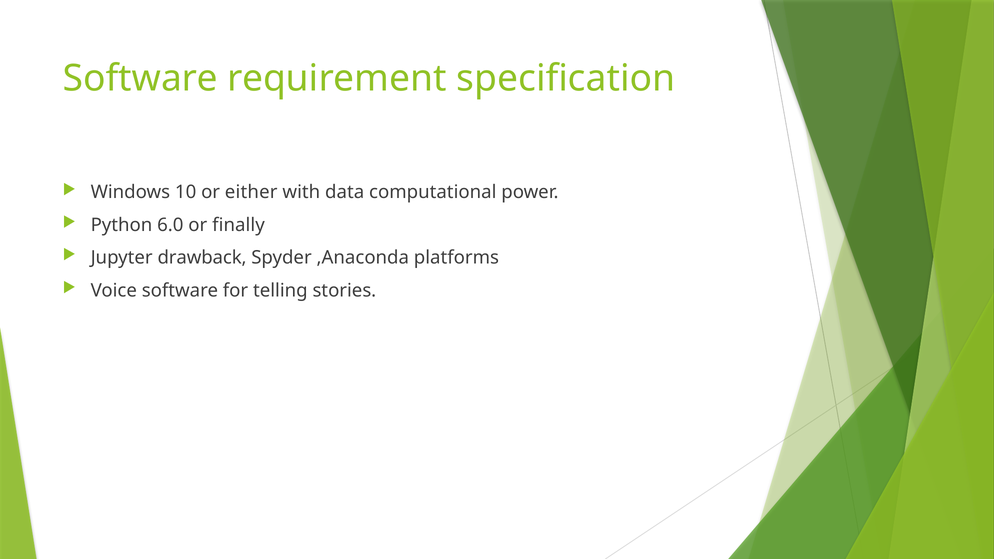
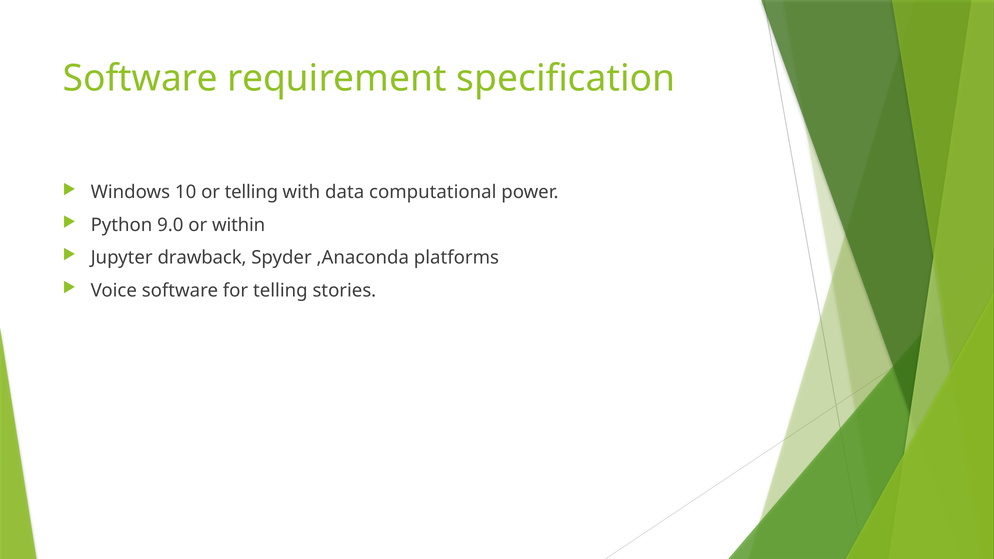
or either: either -> telling (251, 192)
6.0: 6.0 -> 9.0 (170, 225)
finally: finally -> within (239, 225)
